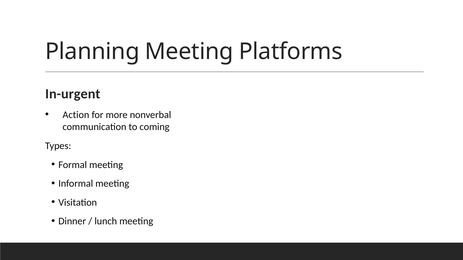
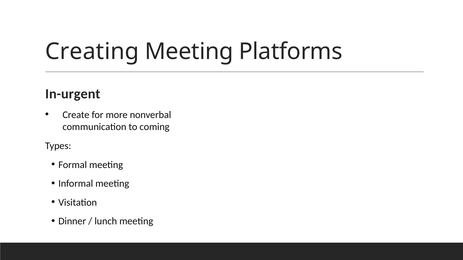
Planning: Planning -> Creating (92, 52)
Action: Action -> Create (76, 115)
